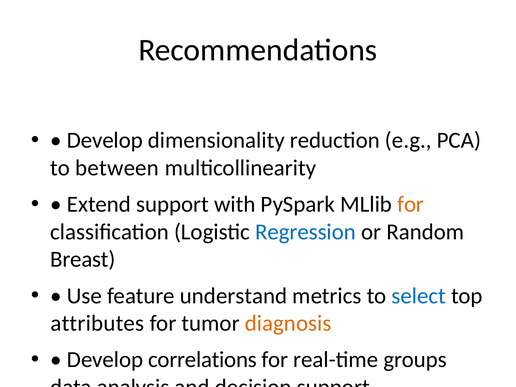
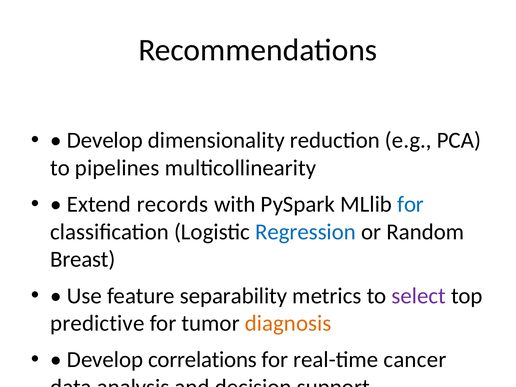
between: between -> pipelines (117, 168)
Extend support: support -> records (172, 204)
for colour: orange -> blue (411, 204)
understand: understand -> separability (234, 296)
select colour: blue -> purple (419, 296)
attributes: attributes -> predictive (97, 323)
groups: groups -> cancer (415, 360)
